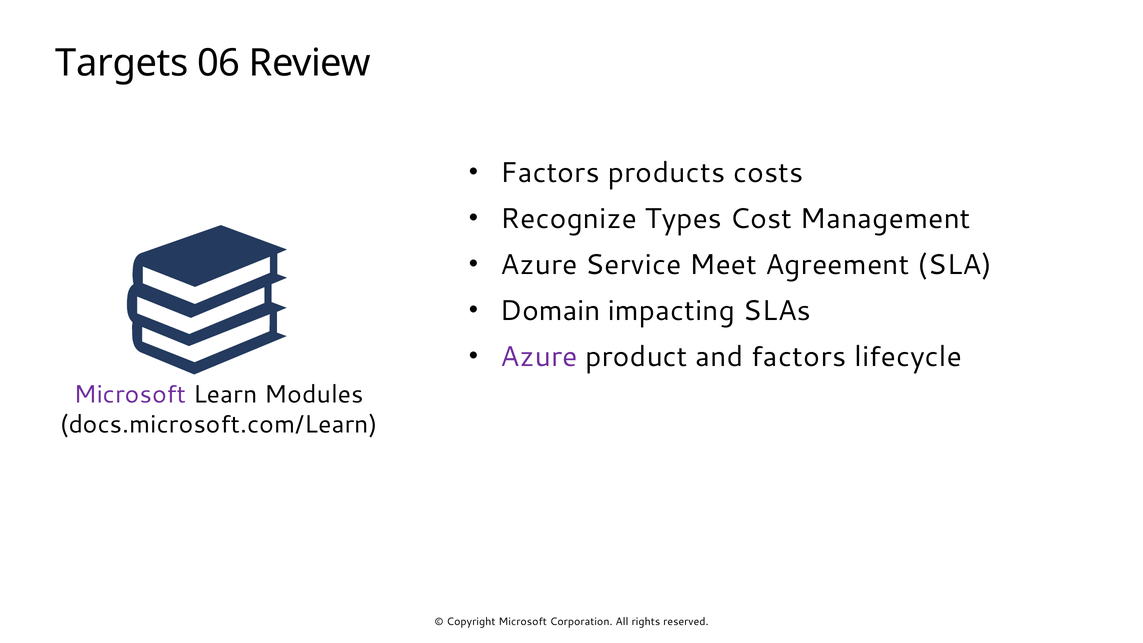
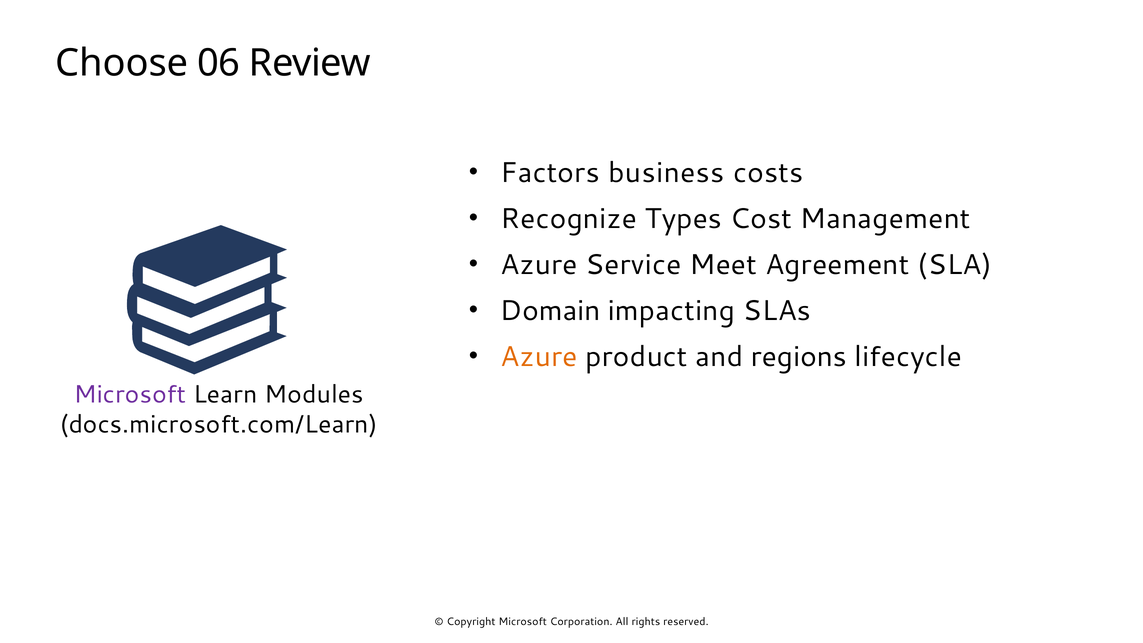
Targets: Targets -> Choose (122, 63)
products: products -> business (666, 173)
Azure colour: purple -> orange (539, 357)
and factors: factors -> regions (799, 357)
